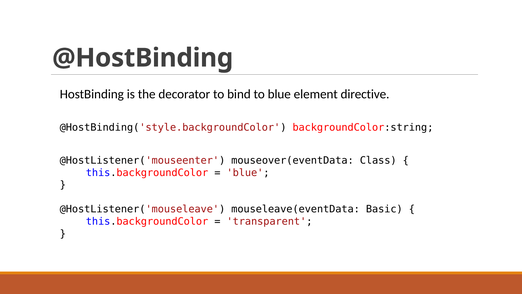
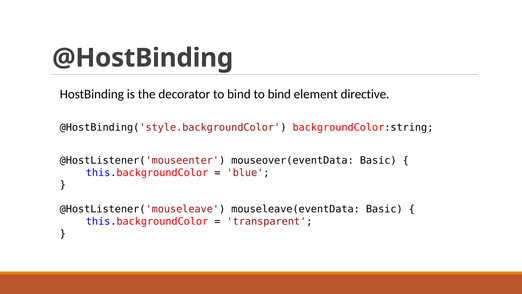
bind to blue: blue -> bind (279, 94)
mouseover(eventData Class: Class -> Basic (378, 160)
